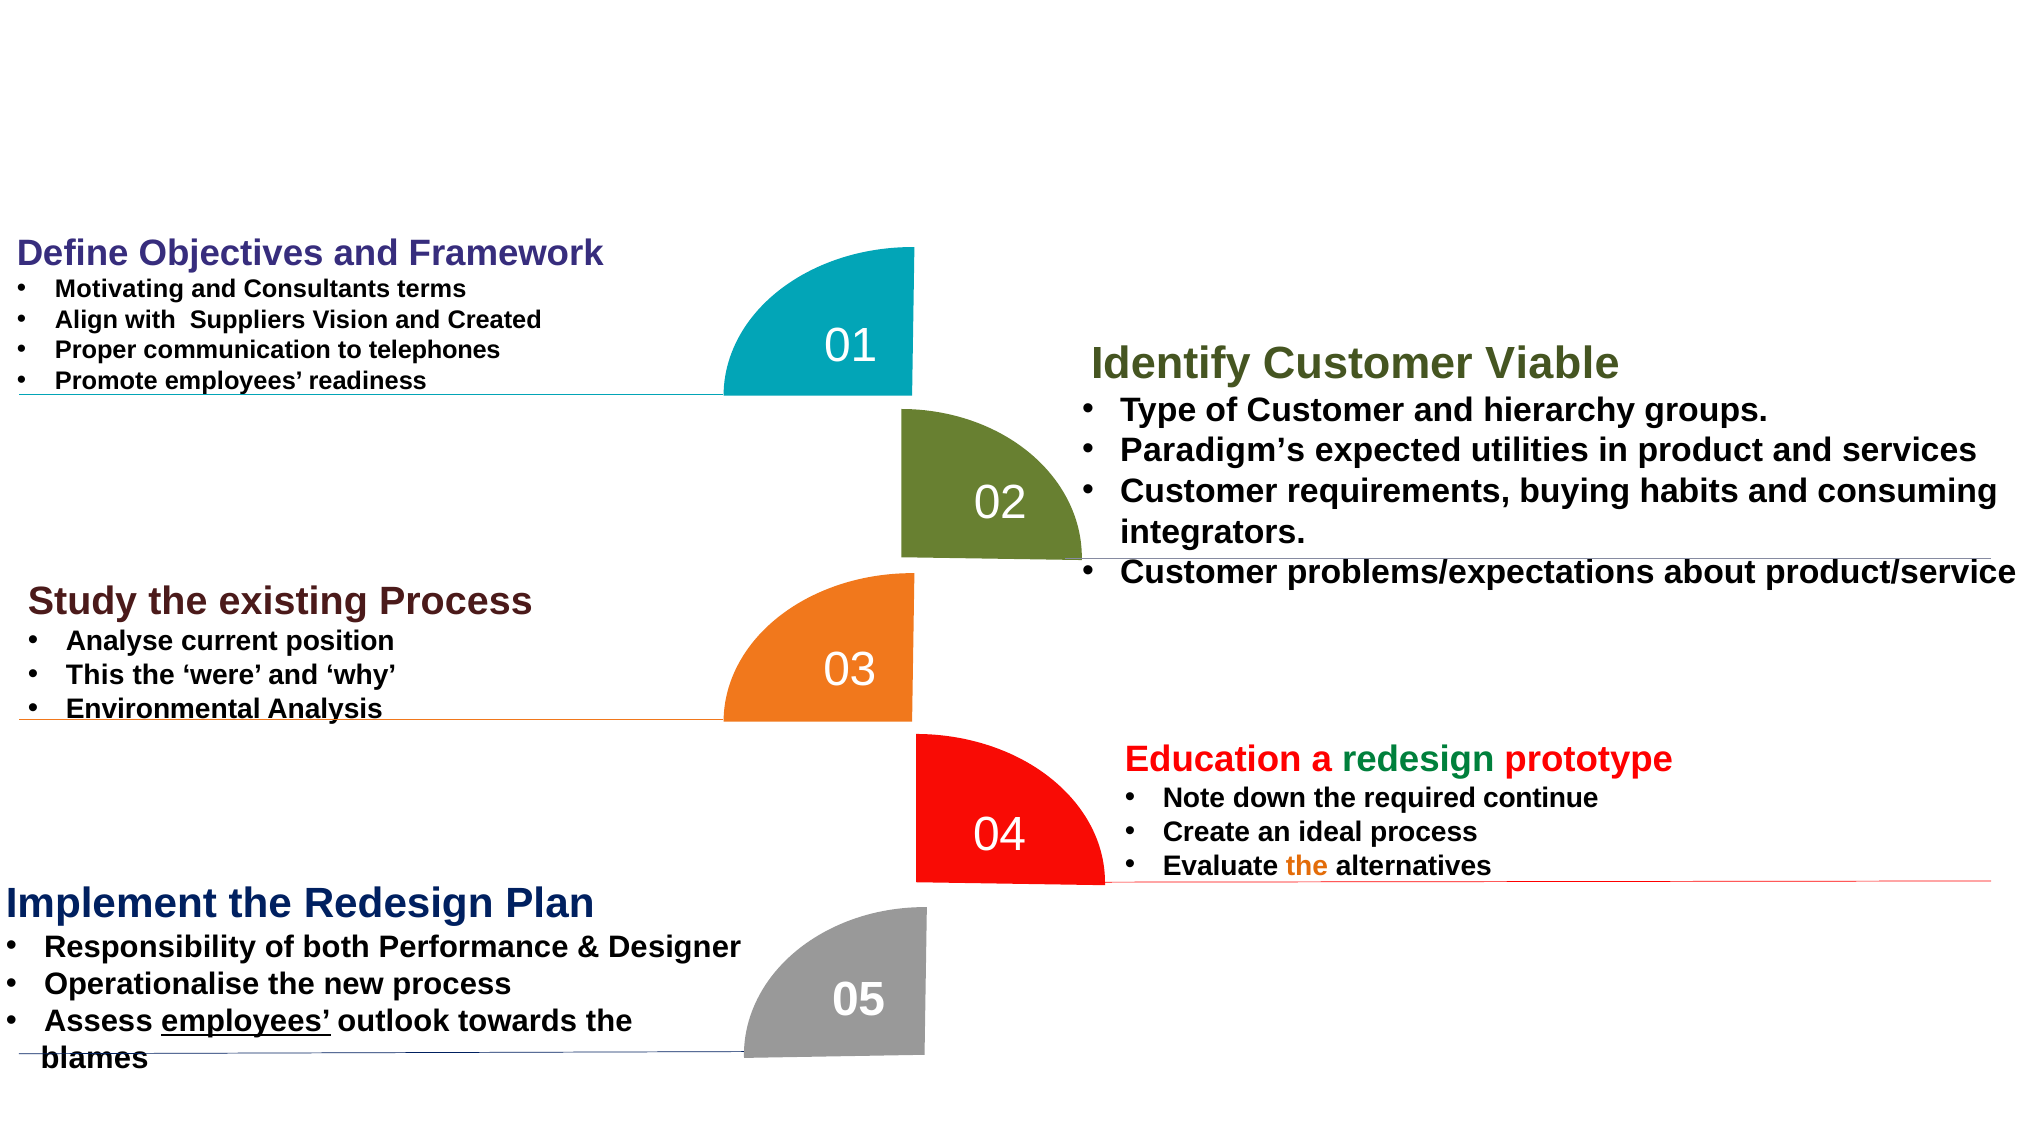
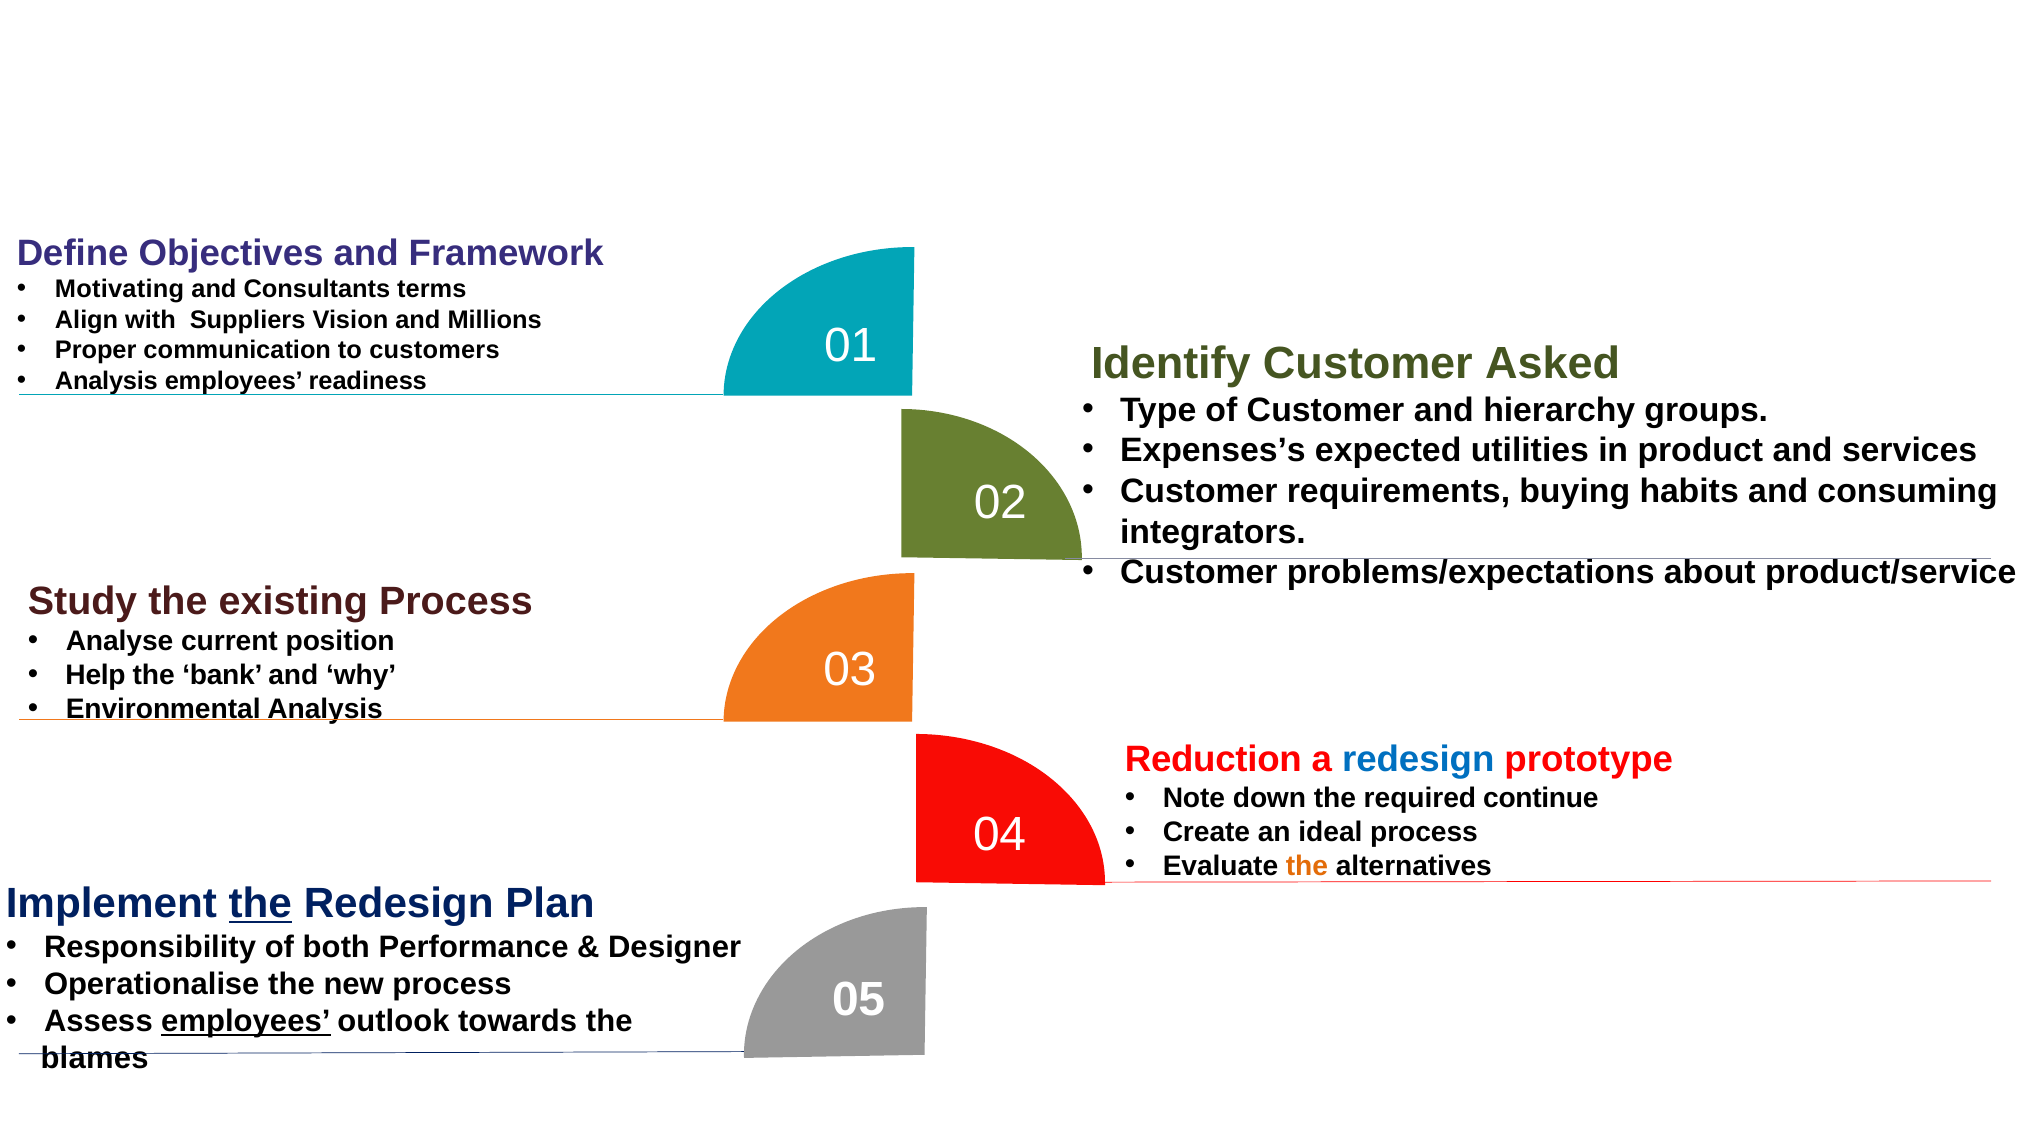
Created: Created -> Millions (495, 320)
telephones: telephones -> customers (435, 350)
Viable: Viable -> Asked (1553, 363)
Promote: Promote -> Analysis (106, 381)
Paradigm’s: Paradigm’s -> Expenses’s (1213, 450)
This: This -> Help (96, 675)
were: were -> bank (222, 675)
Education: Education -> Reduction (1213, 759)
redesign colour: green -> blue (1418, 759)
the underline: none -> present (260, 903)
